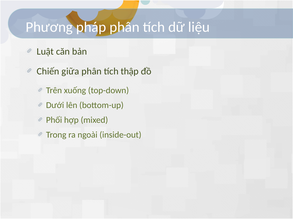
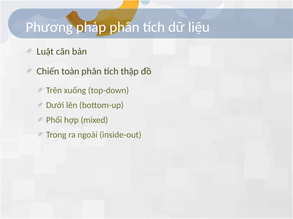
giữa: giữa -> toàn (70, 71)
